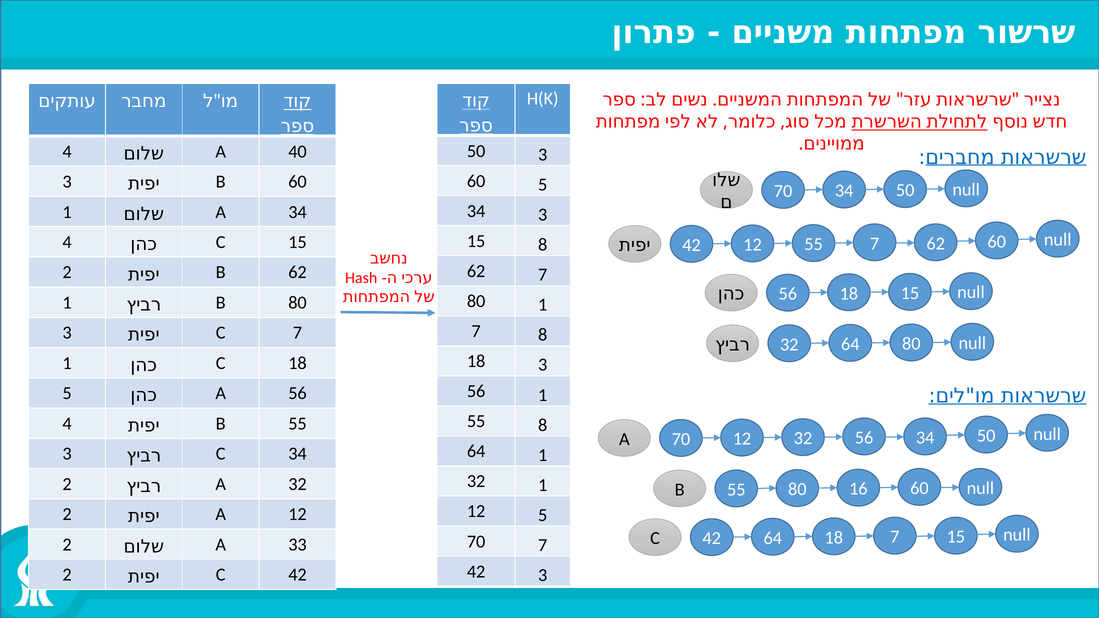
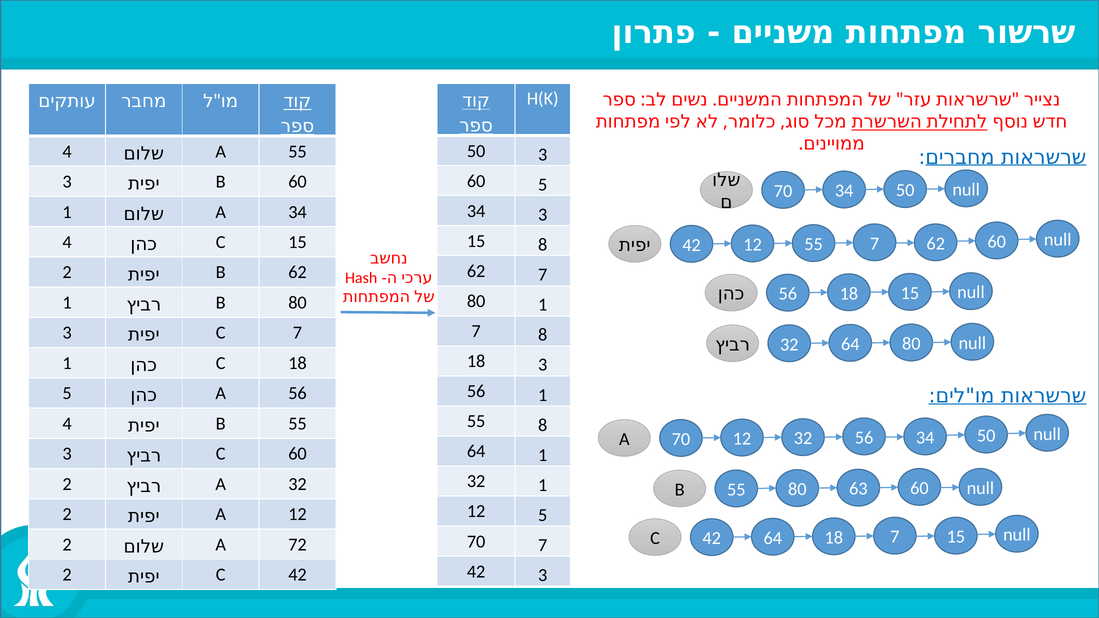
A 40: 40 -> 55 (298, 152)
C 34: 34 -> 60 (298, 454)
16: 16 -> 63 (858, 489)
33: 33 -> 72 (298, 545)
